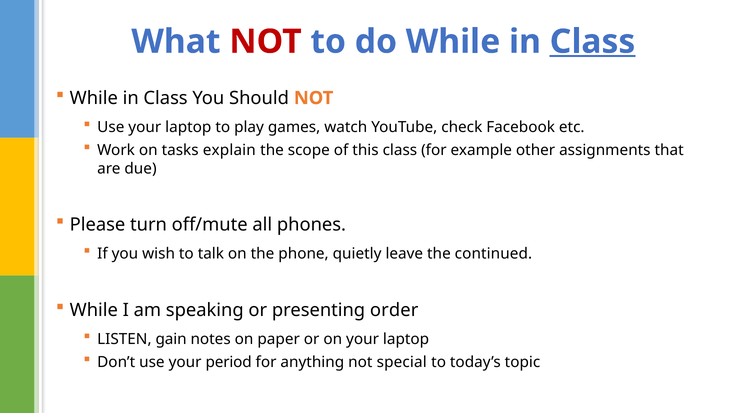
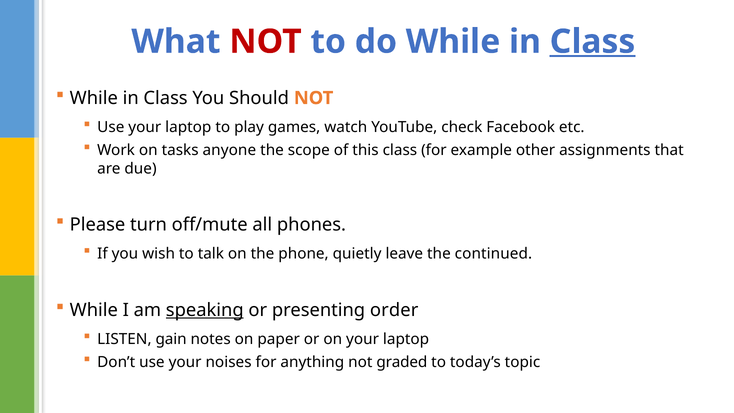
explain: explain -> anyone (229, 150)
speaking underline: none -> present (205, 310)
period: period -> noises (229, 362)
special: special -> graded (402, 362)
